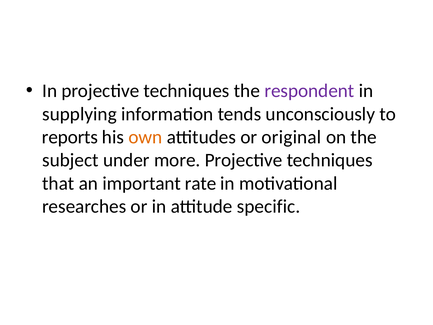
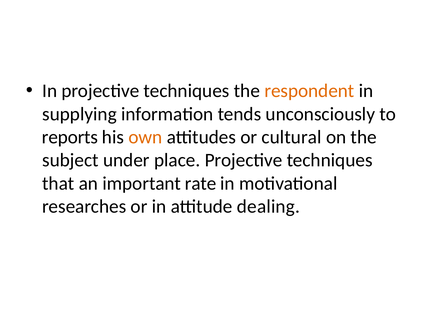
respondent colour: purple -> orange (309, 91)
original: original -> cultural (292, 137)
more: more -> place (177, 160)
specific: specific -> dealing (269, 206)
